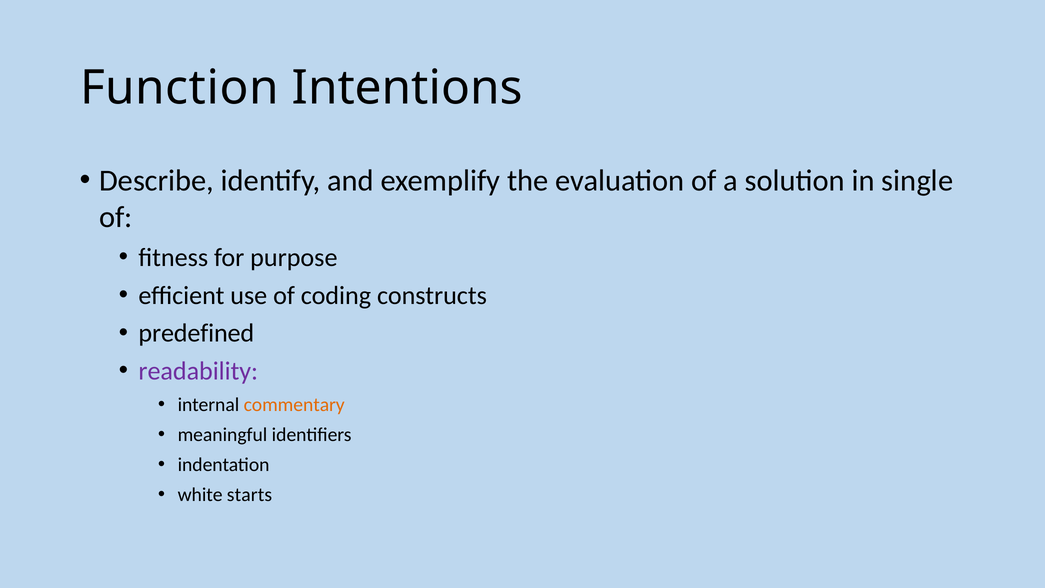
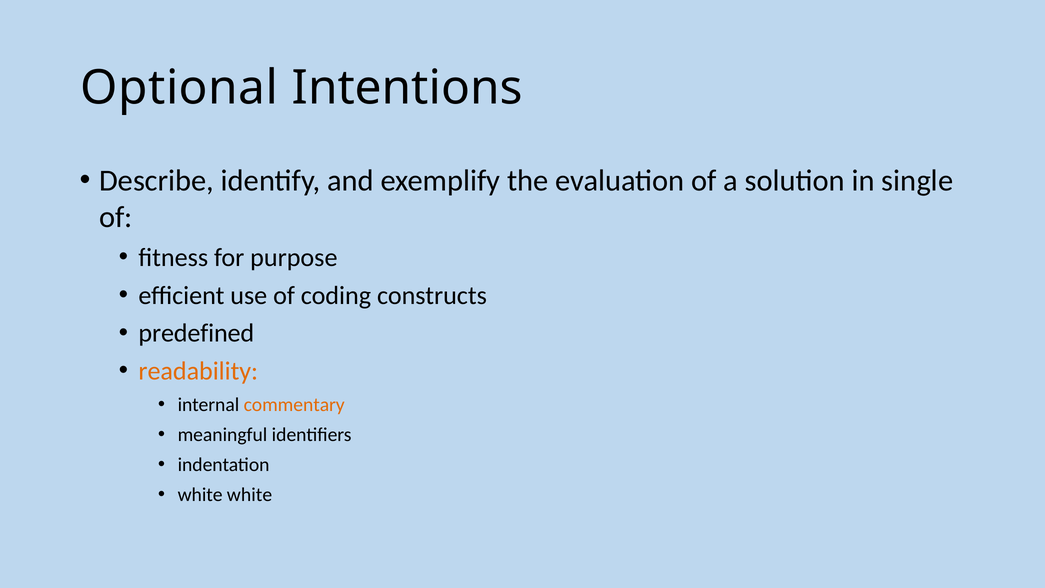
Function: Function -> Optional (179, 88)
readability colour: purple -> orange (198, 371)
white starts: starts -> white (250, 495)
